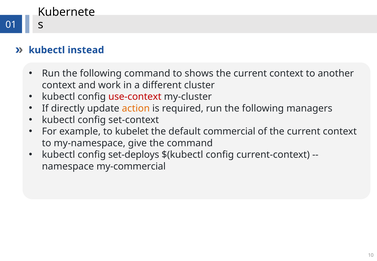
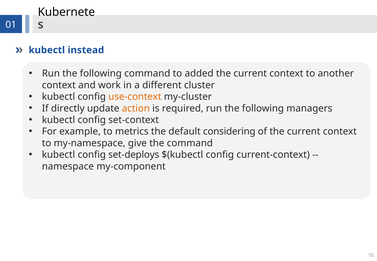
shows: shows -> added (199, 74)
use-context colour: red -> orange (135, 97)
kubelet: kubelet -> metrics (132, 132)
commercial: commercial -> considering (229, 132)
my-commercial: my-commercial -> my-component (131, 166)
